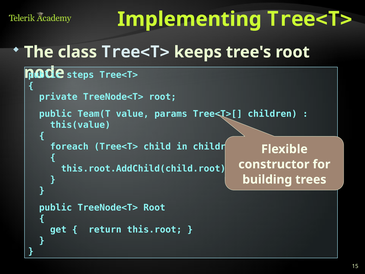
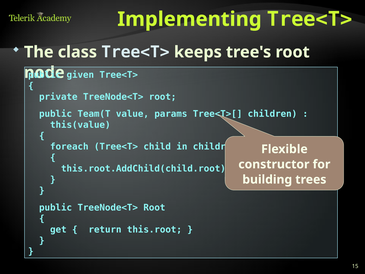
steps: steps -> given (80, 75)
